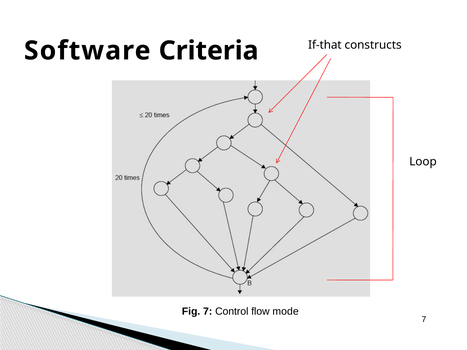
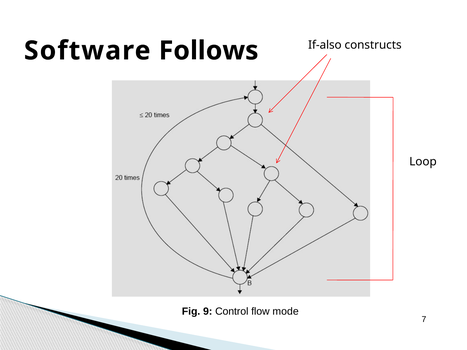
If-that: If-that -> If-also (325, 45)
Criteria: Criteria -> Follows (209, 51)
Fig 7: 7 -> 9 (208, 312)
